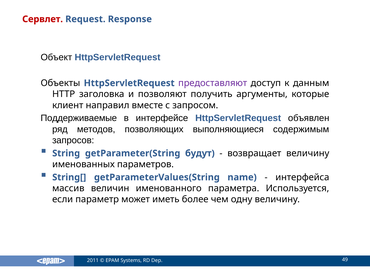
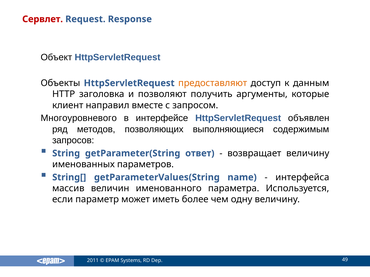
предоставляют colour: purple -> orange (213, 83)
Поддерживаемые: Поддерживаемые -> Многоуровневого (79, 118)
будут: будут -> ответ (200, 154)
